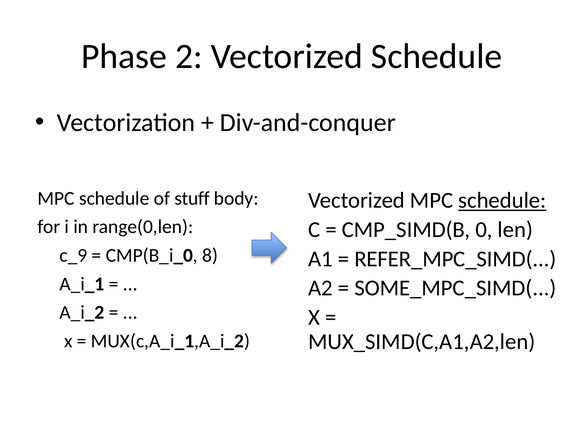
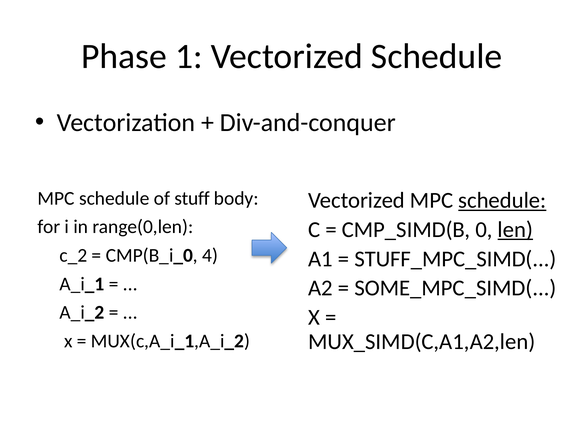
2: 2 -> 1 (189, 57)
len underline: none -> present (515, 230)
c_9: c_9 -> c_2 (73, 255)
8: 8 -> 4 (210, 255)
REFER_MPC_SIMD(: REFER_MPC_SIMD( -> STUFF_MPC_SIMD( (455, 259)
